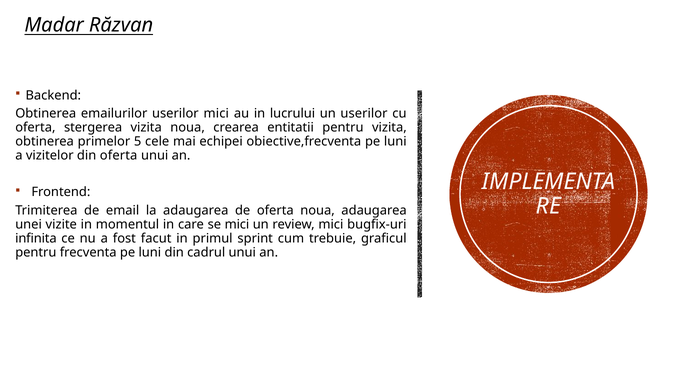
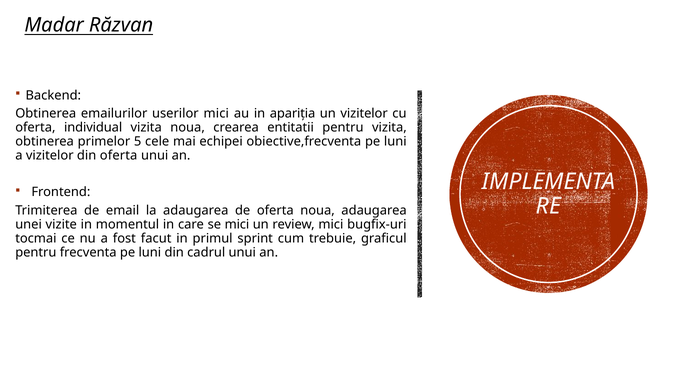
lucrului: lucrului -> apariția (293, 114)
un userilor: userilor -> vizitelor (364, 114)
stergerea: stergerea -> individual (93, 128)
infinita: infinita -> tocmai (36, 238)
